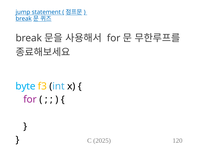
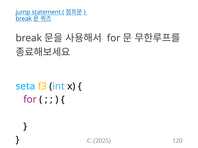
byte: byte -> seta (25, 86)
